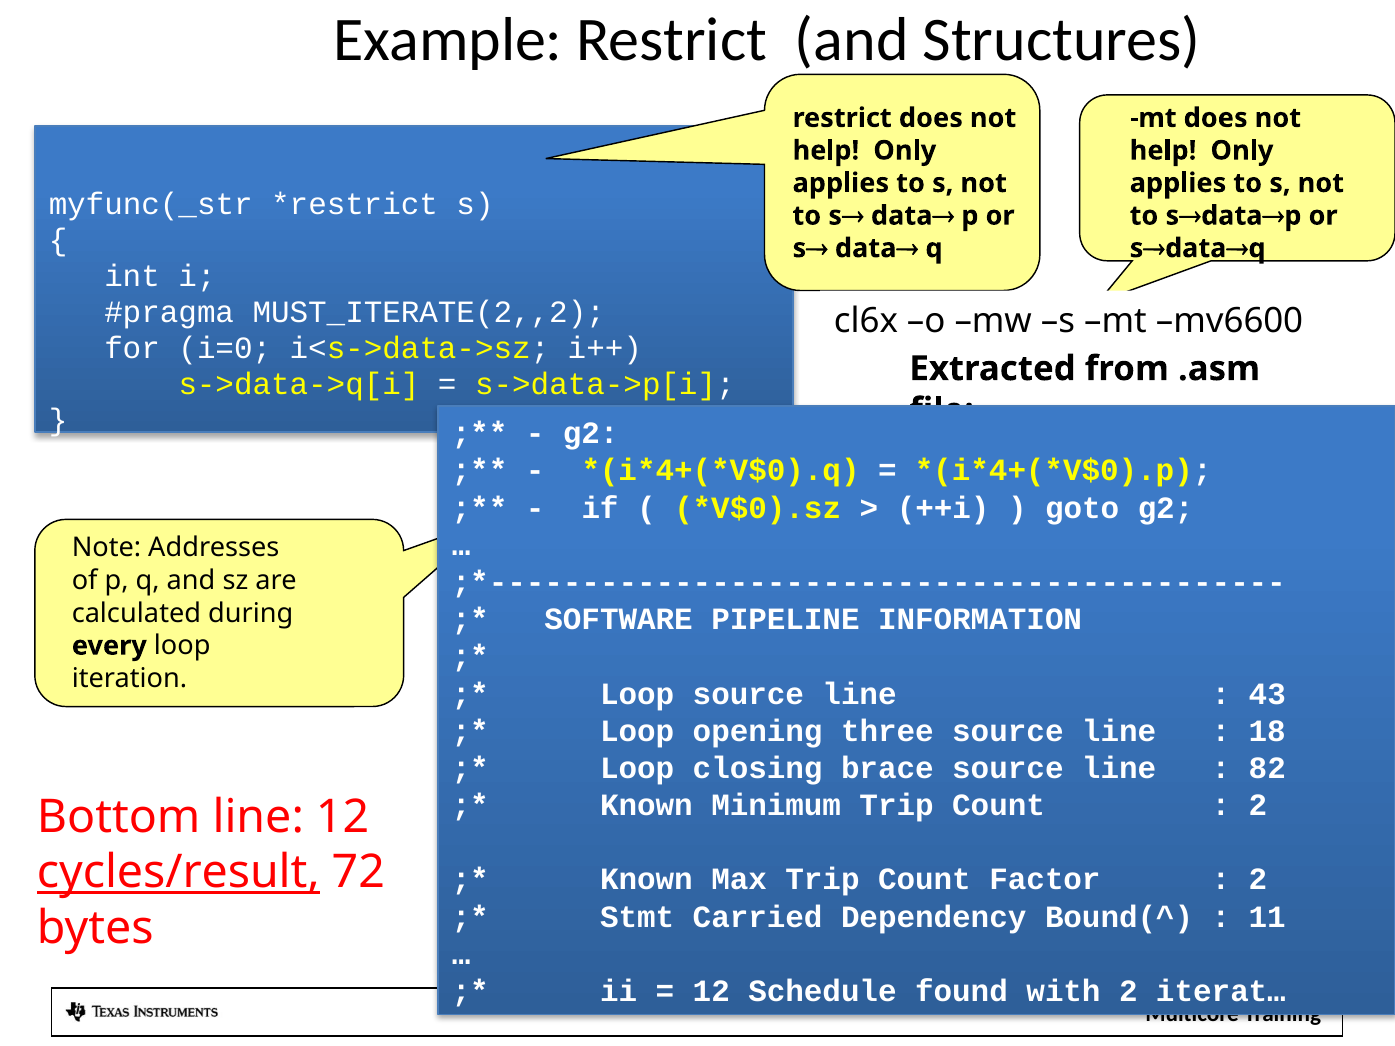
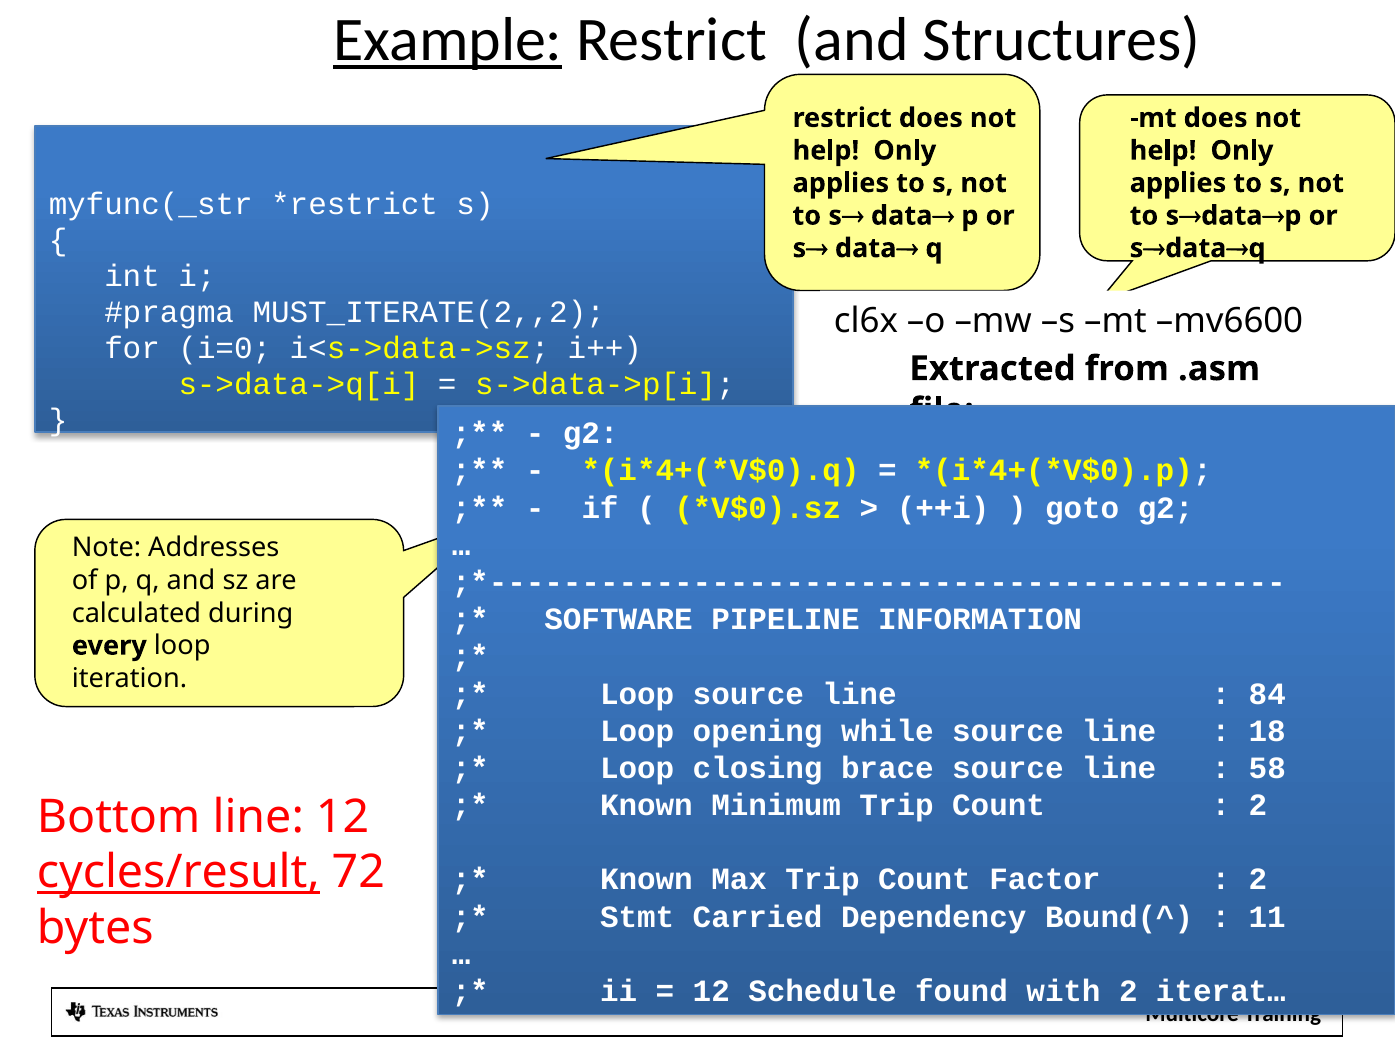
Example underline: none -> present (448, 41)
43: 43 -> 84 (1267, 694)
three: three -> while (887, 731)
82: 82 -> 58 (1267, 768)
